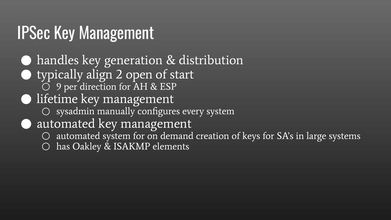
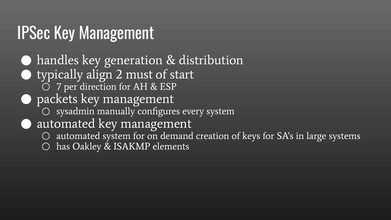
open: open -> must (139, 74)
9: 9 -> 7 (59, 87)
lifetime: lifetime -> packets (57, 99)
